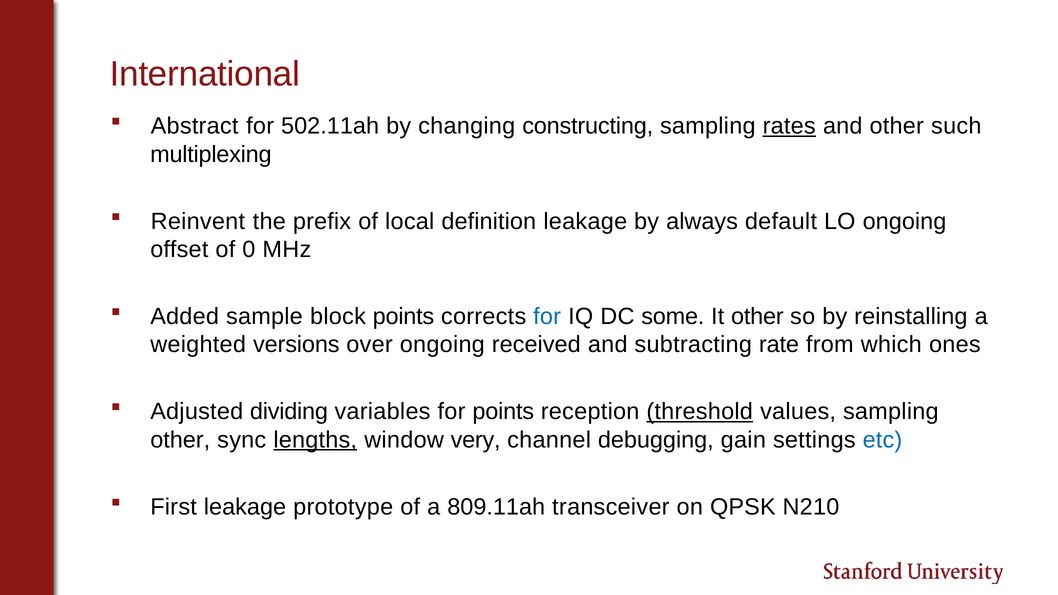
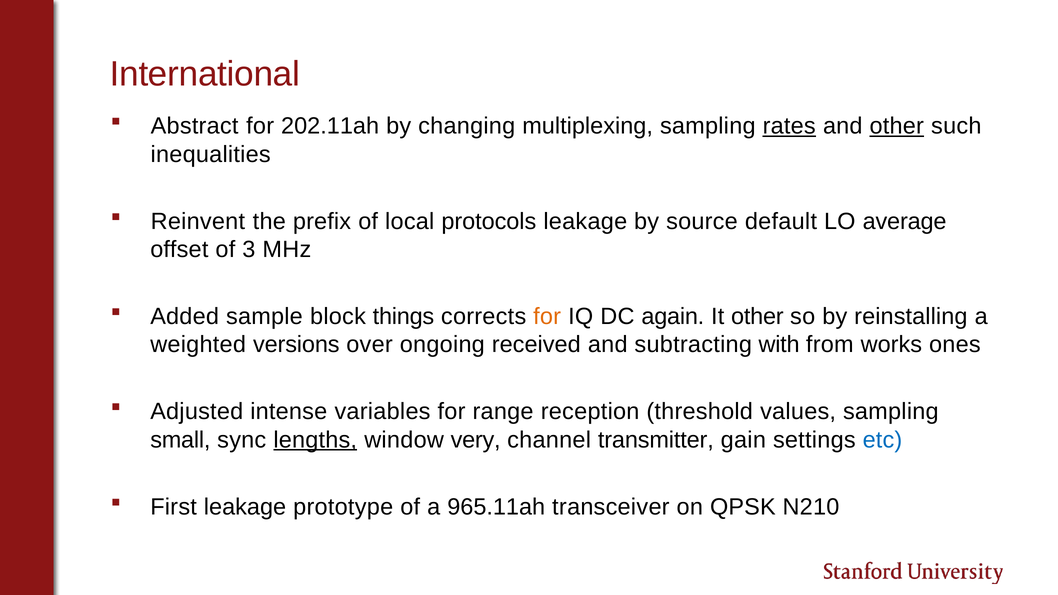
502.11ah: 502.11ah -> 202.11ah (330, 126)
constructing: constructing -> multiplexing (588, 126)
other underline: none -> present (897, 126)
multiplexing: multiplexing -> inequalities (211, 154)
definition: definition -> protocols (489, 221)
always: always -> source (702, 221)
LO ongoing: ongoing -> average (905, 221)
0: 0 -> 3 (249, 250)
block points: points -> things (403, 317)
for colour: blue -> orange (547, 317)
some: some -> again (673, 317)
rate: rate -> with (779, 345)
which: which -> works (891, 345)
dividing: dividing -> intense (289, 412)
for points: points -> range (503, 412)
threshold underline: present -> none (700, 412)
other: other -> small (180, 440)
debugging: debugging -> transmitter (656, 440)
809.11ah: 809.11ah -> 965.11ah (496, 507)
